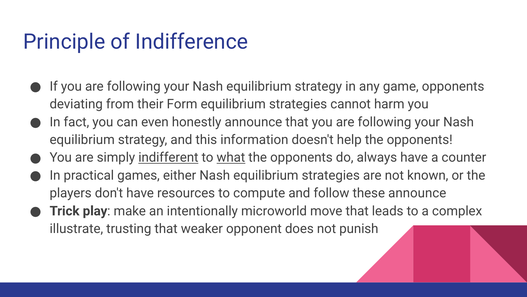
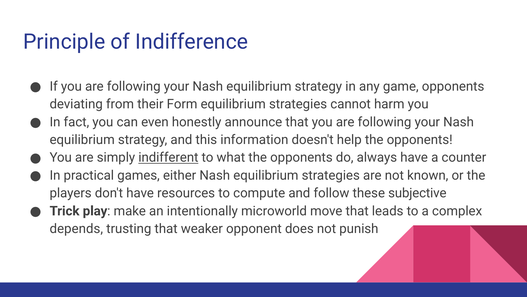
what underline: present -> none (231, 157)
these announce: announce -> subjective (417, 193)
illustrate: illustrate -> depends (76, 228)
